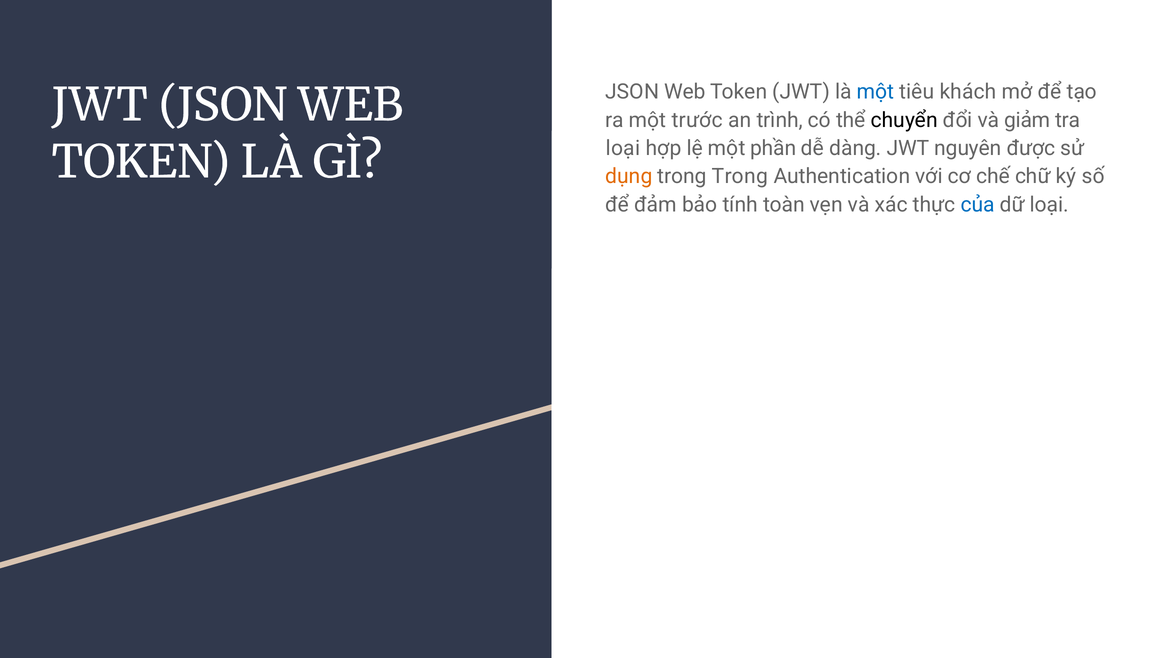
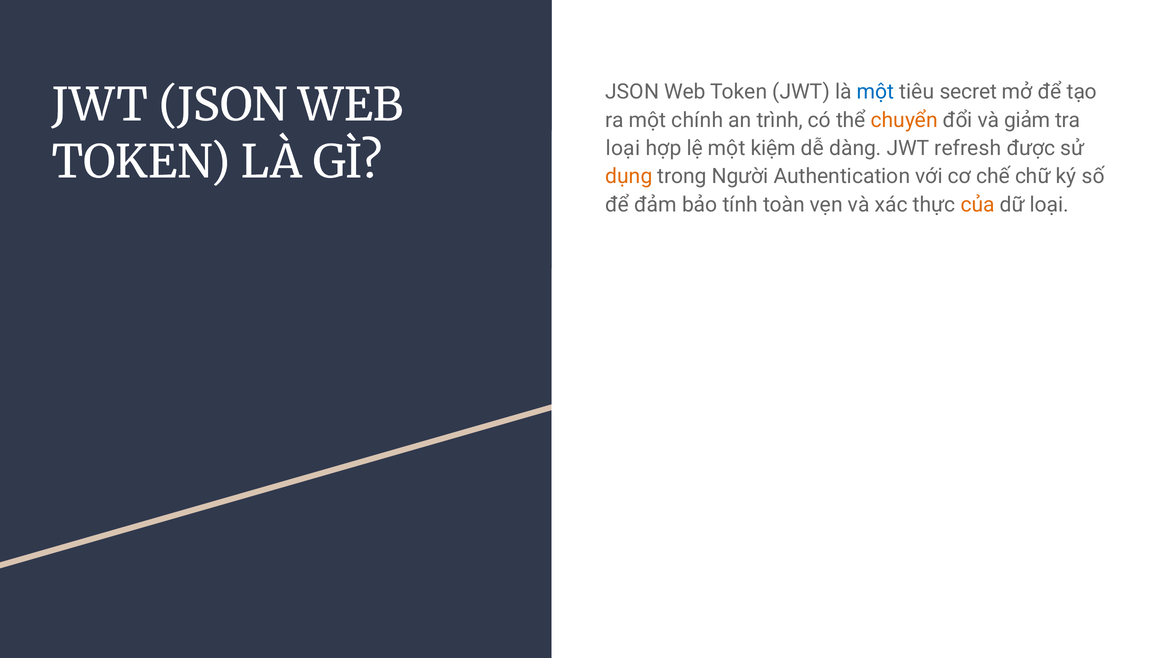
khách: khách -> secret (968, 92)
trước: trước -> chính (697, 120)
chuyển colour: black -> orange (904, 120)
phần: phần -> kiệm (773, 148)
nguyên: nguyên -> refresh (968, 148)
trong Trong: Trong -> Người (740, 176)
của colour: blue -> orange (978, 205)
